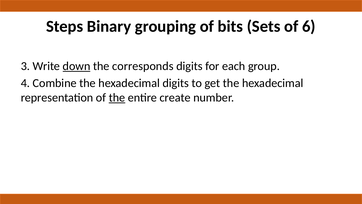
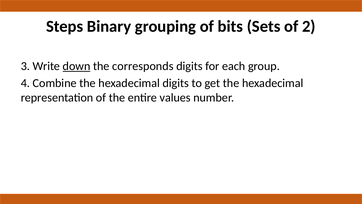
6: 6 -> 2 (309, 26)
the underline: present -> none (117, 97)
create: create -> values (175, 97)
